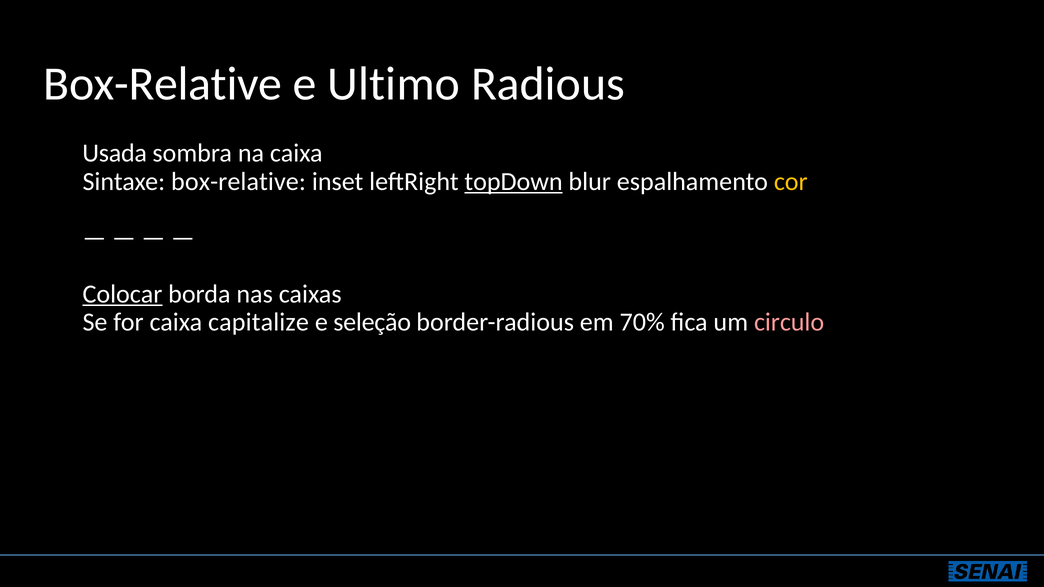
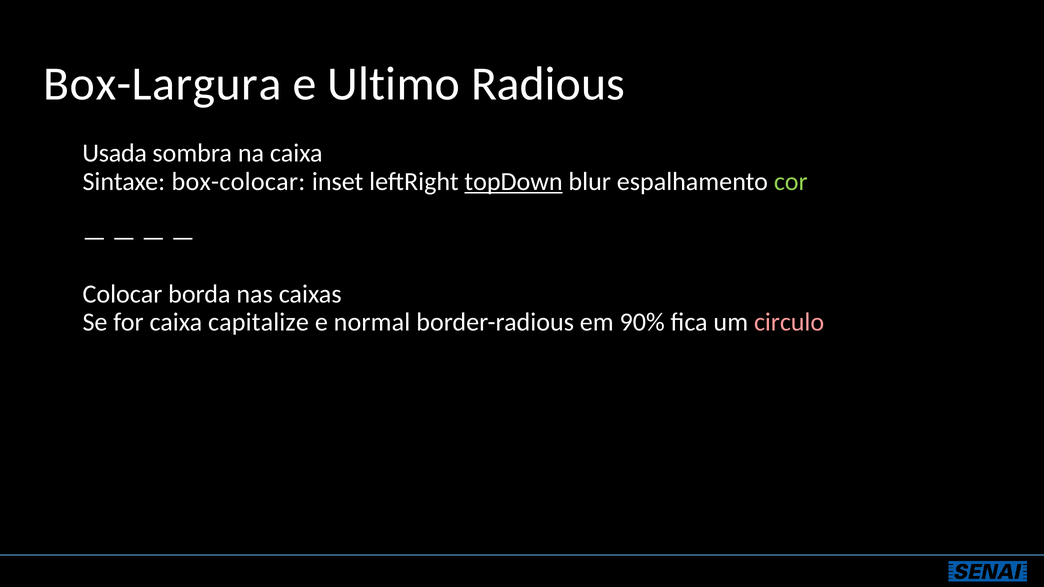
Box-Relative: Box-Relative -> Box-Largura (162, 84)
Sintaxe box-relative: box-relative -> box-colocar (238, 182)
cor colour: yellow -> light green (791, 182)
Colocar underline: present -> none (122, 294)
seleção: seleção -> normal (372, 322)
70%: 70% -> 90% (642, 322)
